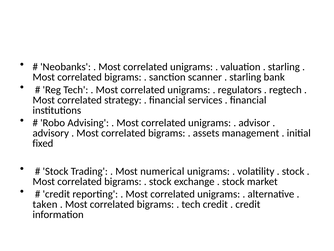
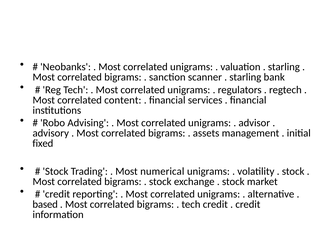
strategy: strategy -> content (123, 100)
taken: taken -> based (45, 204)
